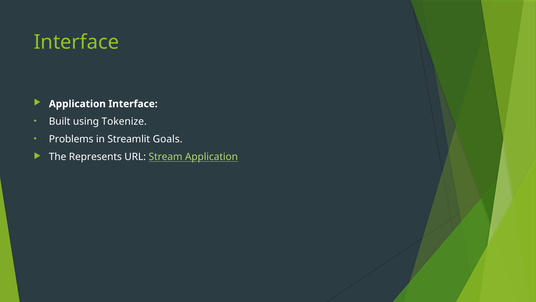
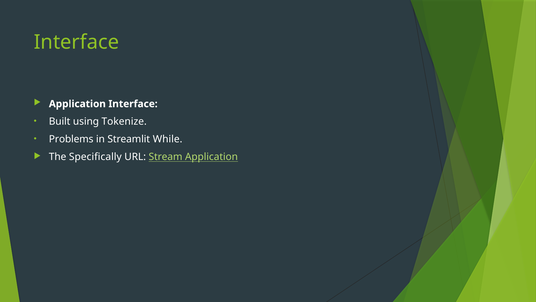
Goals: Goals -> While (168, 139)
Represents: Represents -> Specifically (95, 157)
